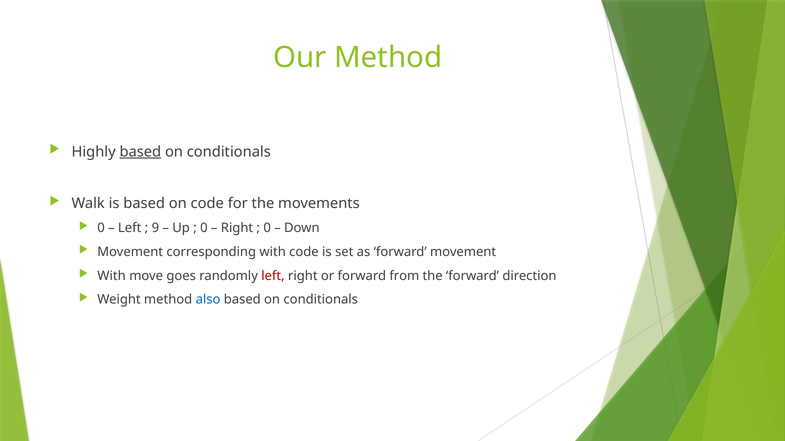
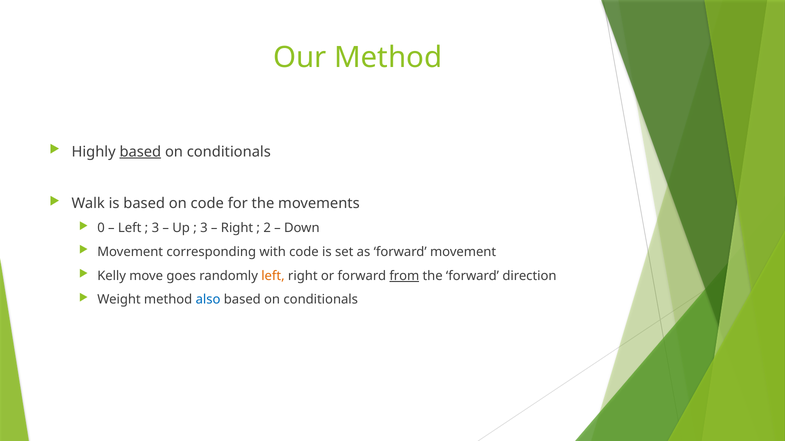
9: 9 -> 3 (155, 228)
0: 0 -> 3 (204, 228)
0: 0 -> 2 (267, 228)
With: With -> Kelly (112, 276)
left colour: red -> orange (273, 276)
from underline: none -> present (404, 276)
